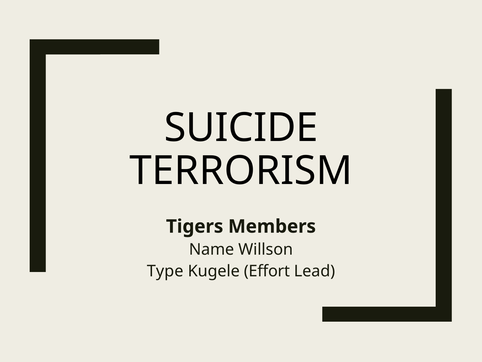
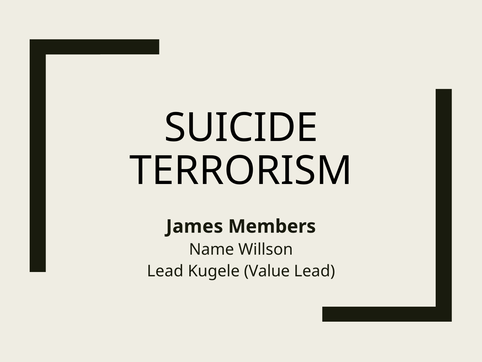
Tigers: Tigers -> James (195, 226)
Type: Type -> Lead (165, 271)
Effort: Effort -> Value (267, 271)
